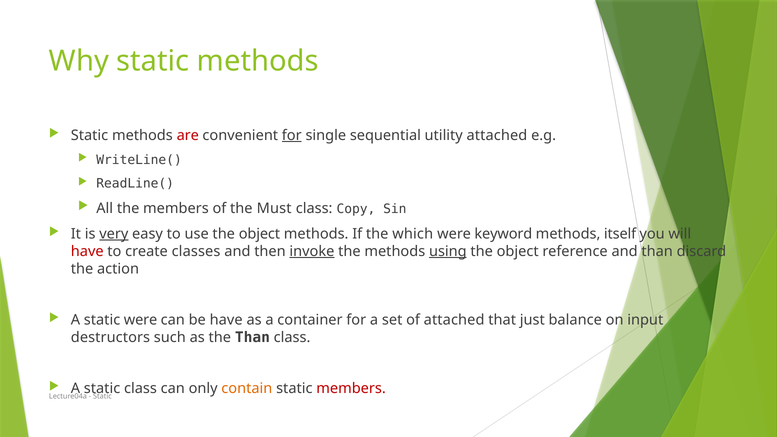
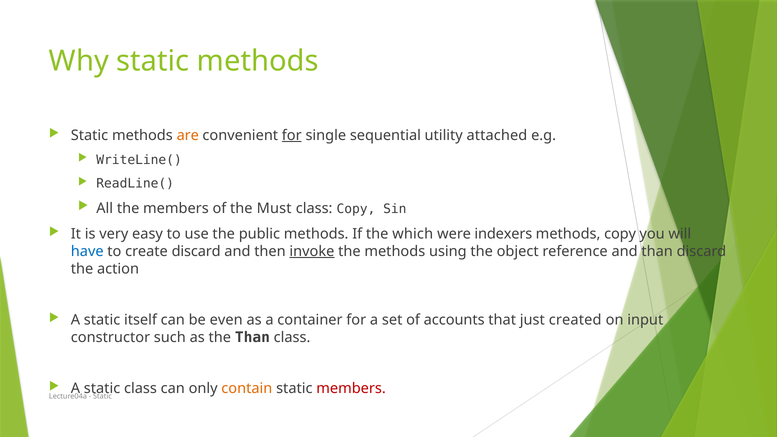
are colour: red -> orange (188, 135)
very underline: present -> none (114, 234)
use the object: object -> public (259, 234)
keyword: keyword -> indexers (503, 234)
methods itself: itself -> copy (620, 234)
have colour: red -> blue (87, 251)
create classes: classes -> discard (196, 251)
using underline: present -> none (448, 251)
static were: were -> itself (140, 320)
be have: have -> even (226, 320)
of attached: attached -> accounts (454, 320)
balance: balance -> created (575, 320)
destructors: destructors -> constructor (110, 337)
